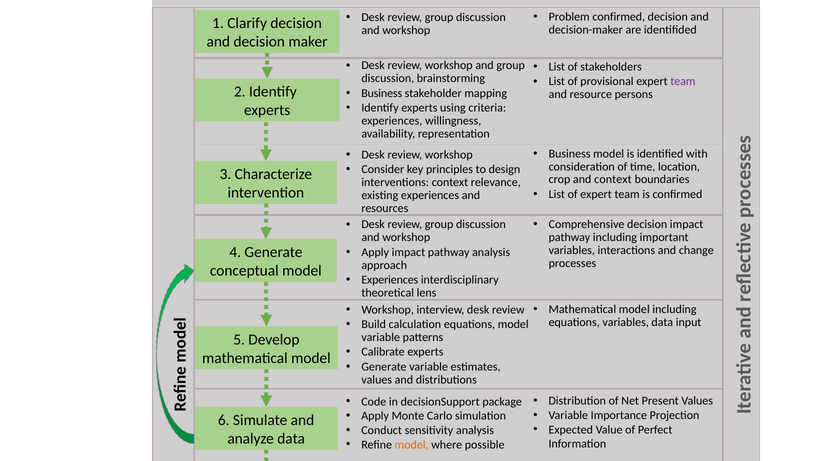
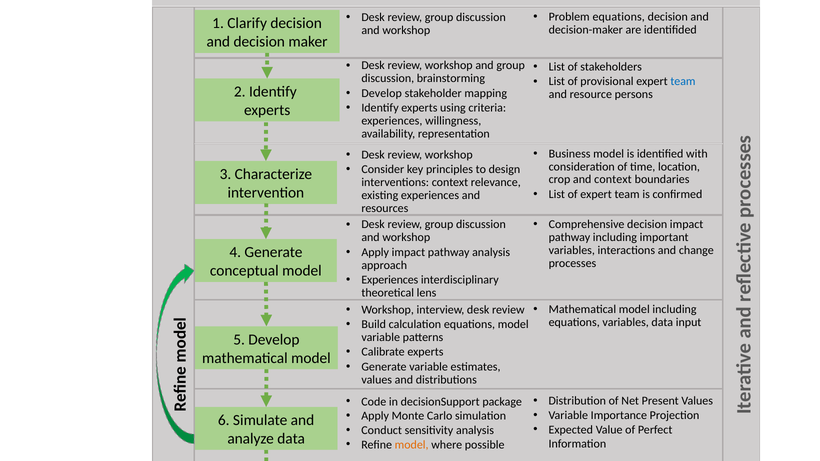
Problem confirmed: confirmed -> equations (619, 17)
team colour: purple -> blue (683, 82)
Business: Business -> Develop (382, 93)
